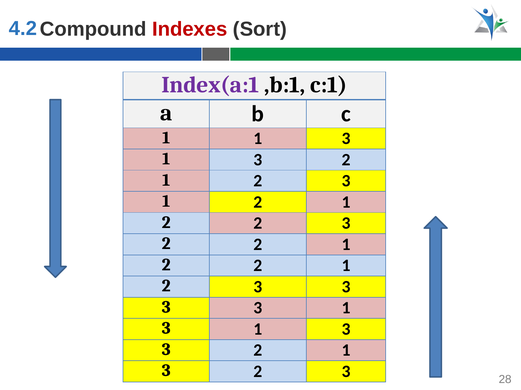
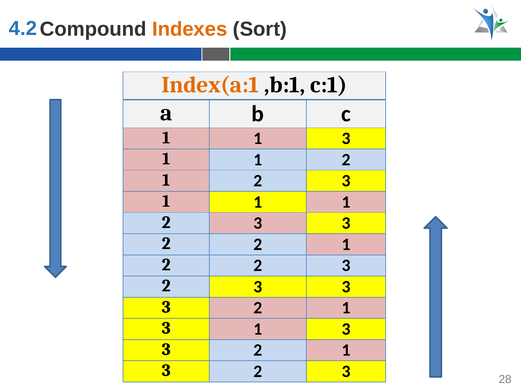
Indexes colour: red -> orange (190, 29)
Index(a:1 colour: purple -> orange (210, 85)
3: 3 -> 1 (258, 160)
2: 2 -> 1 (258, 202)
2: 2 -> 3 (258, 224)
1: 1 -> 3 (346, 266)
3: 3 -> 2 (258, 309)
